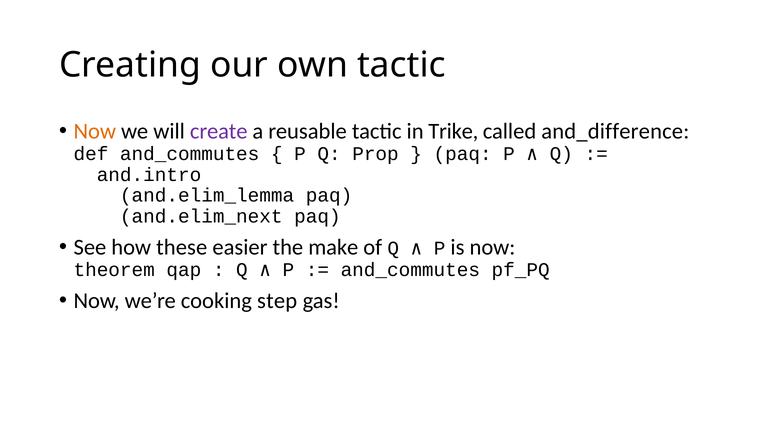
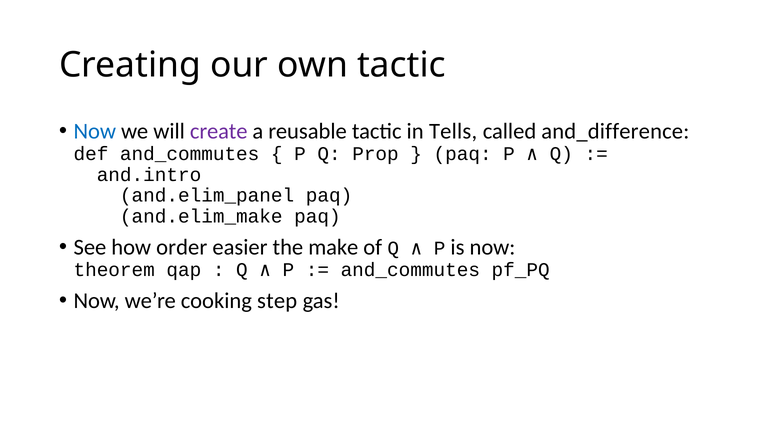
Now colour: orange -> blue (95, 131)
Trike: Trike -> Tells (453, 131)
and.elim_lemma: and.elim_lemma -> and.elim_panel (207, 195)
and.elim_next: and.elim_next -> and.elim_make (201, 216)
these: these -> order (182, 247)
